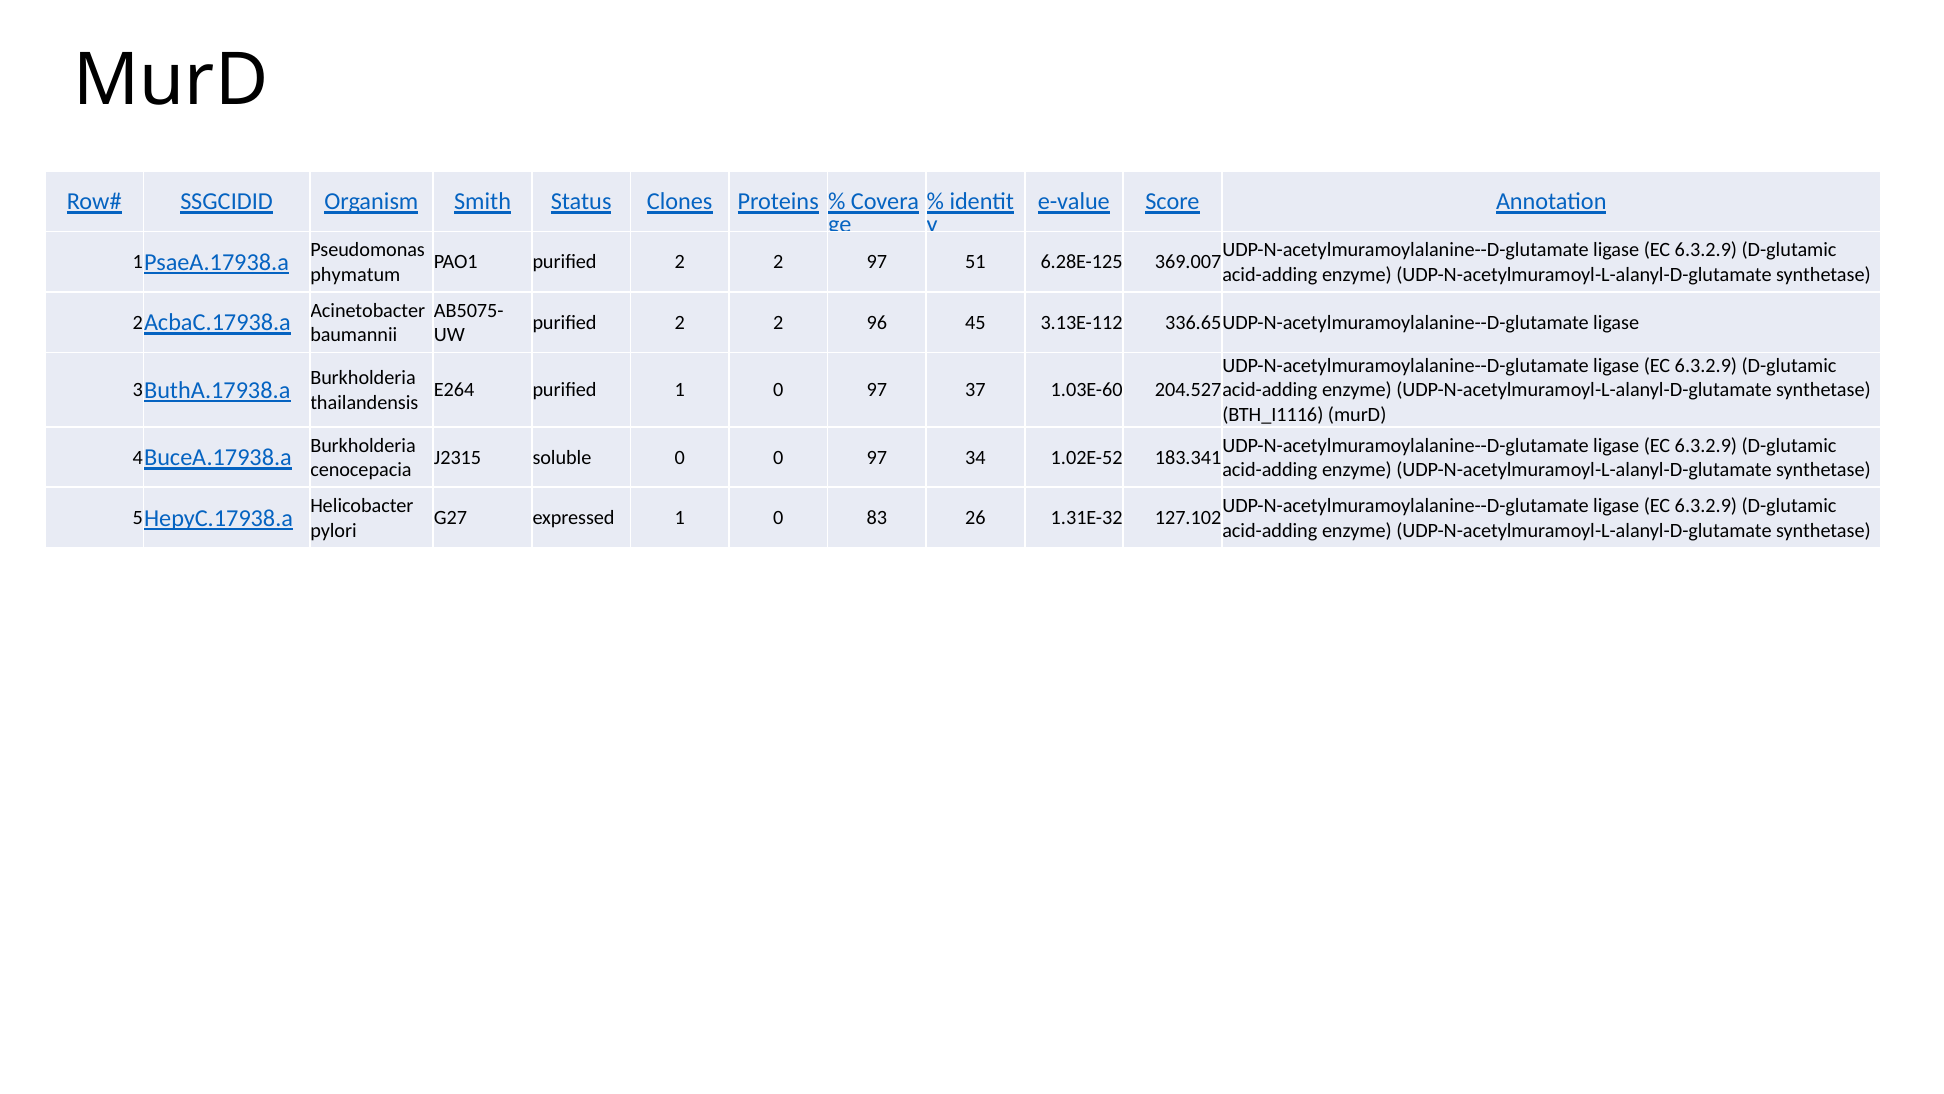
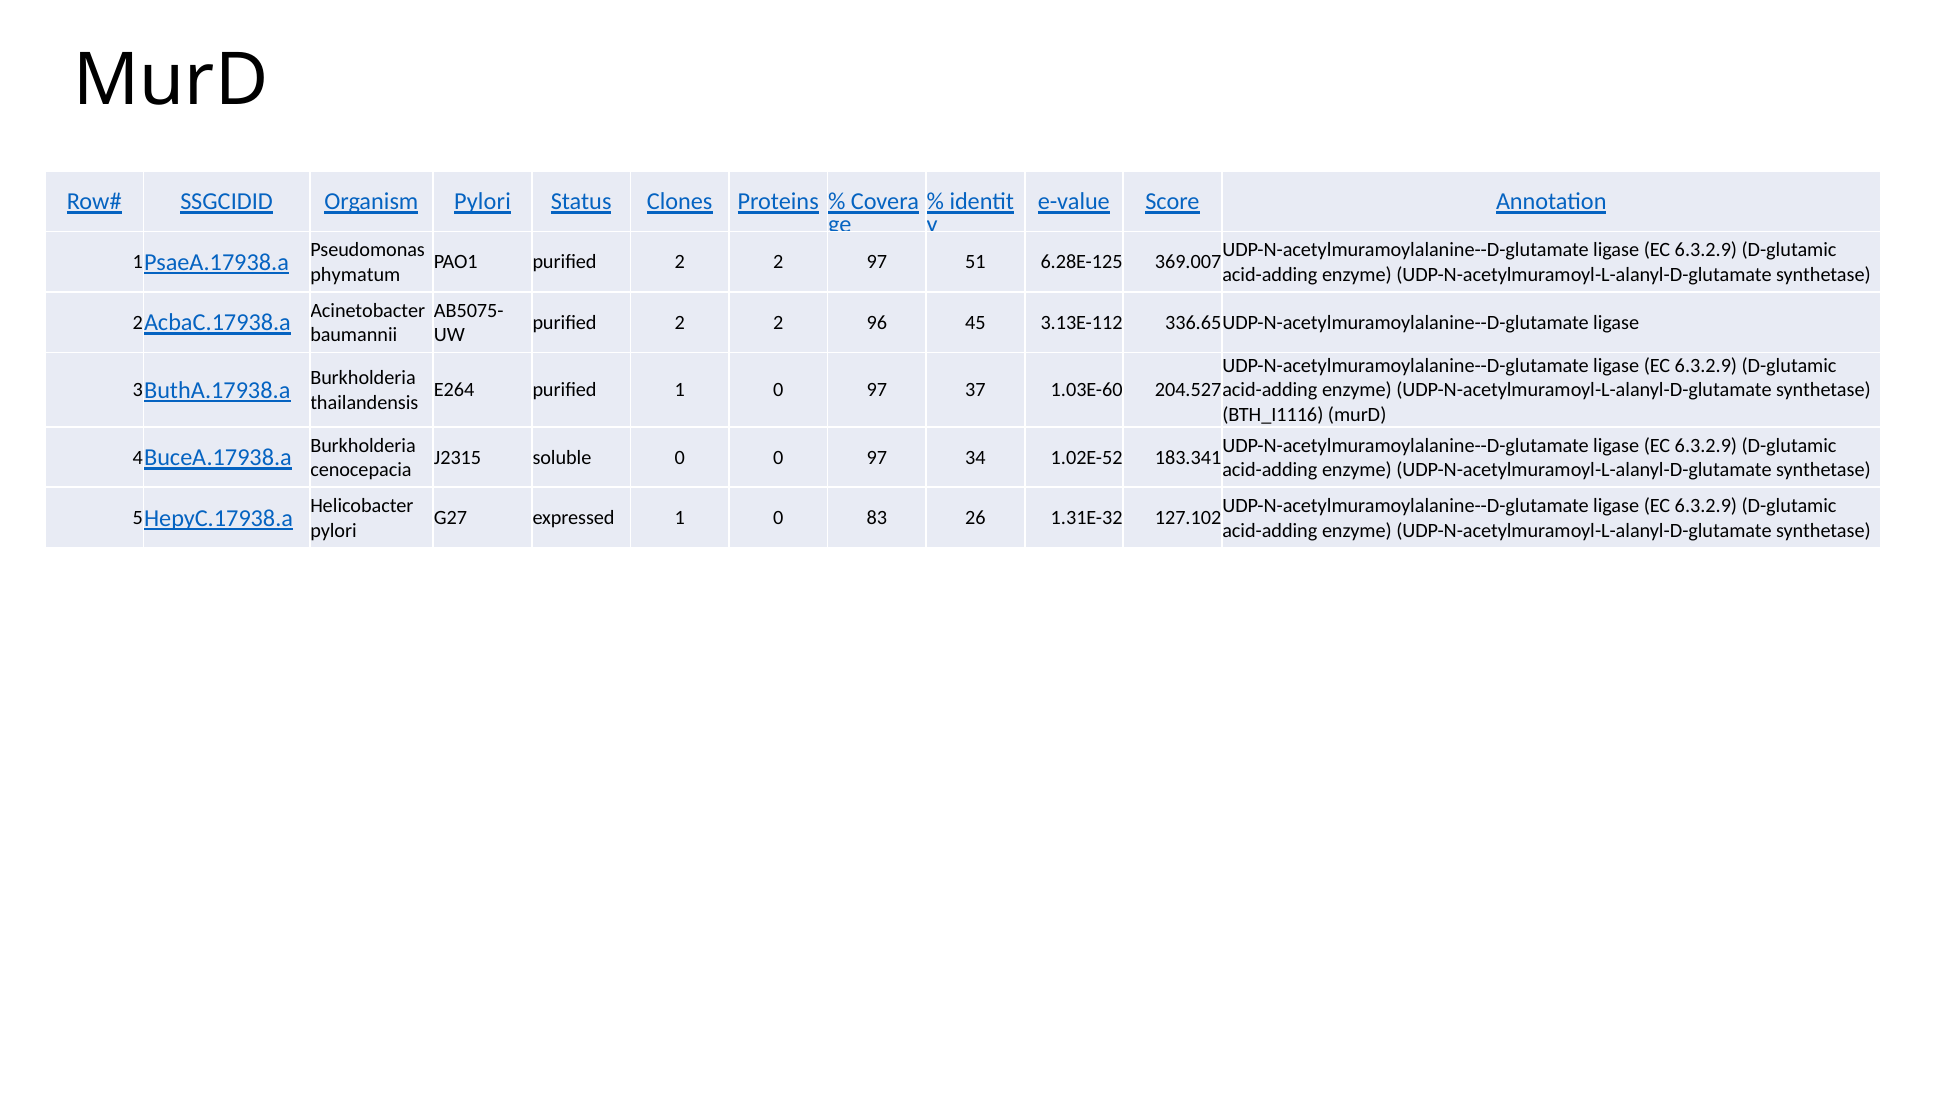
Organism Smith: Smith -> Pylori (483, 202)
